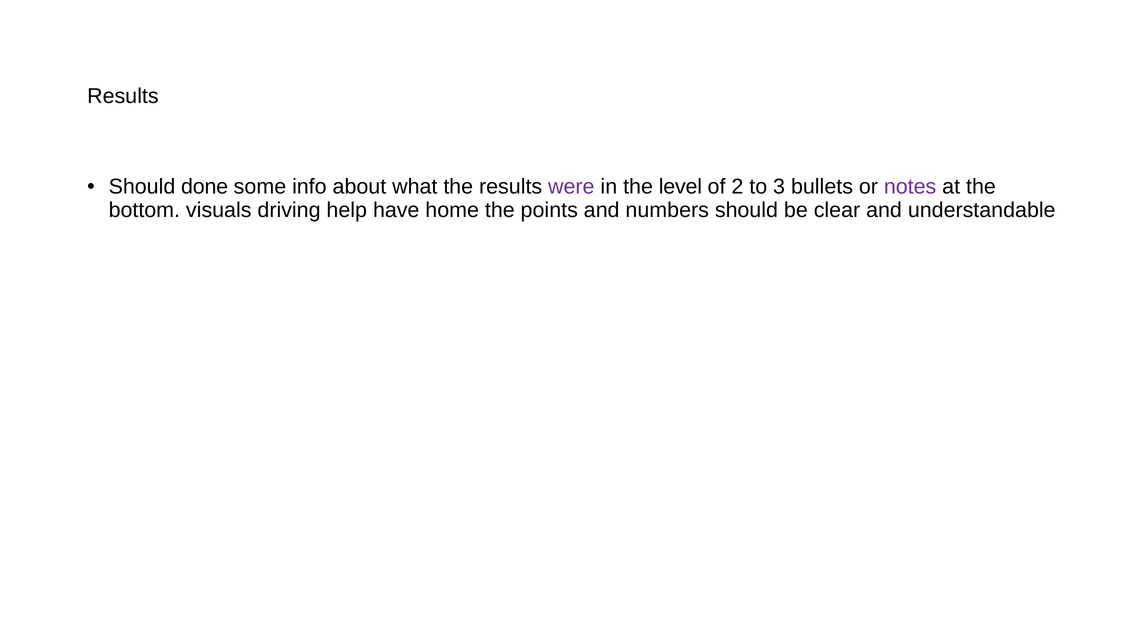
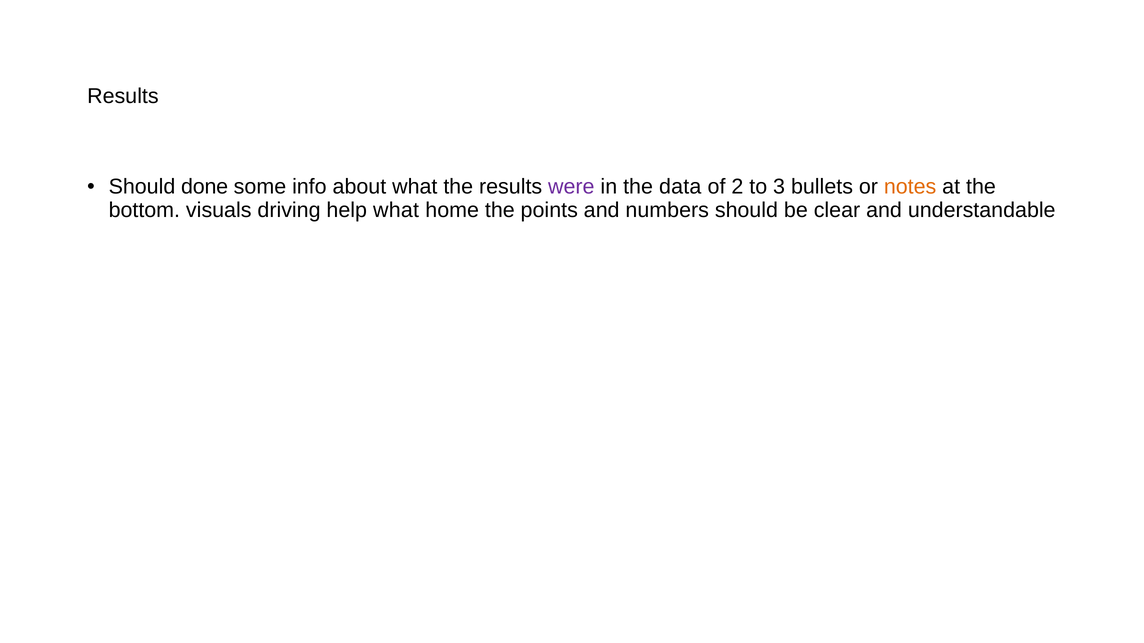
level: level -> data (680, 187)
notes colour: purple -> orange (910, 187)
help have: have -> what (396, 210)
